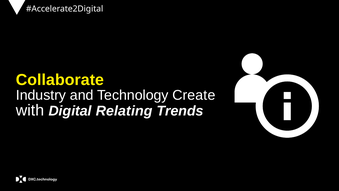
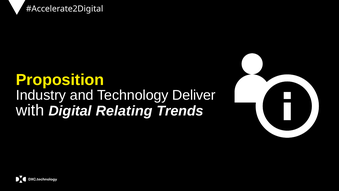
Collaborate: Collaborate -> Proposition (60, 80)
Create: Create -> Deliver (194, 95)
